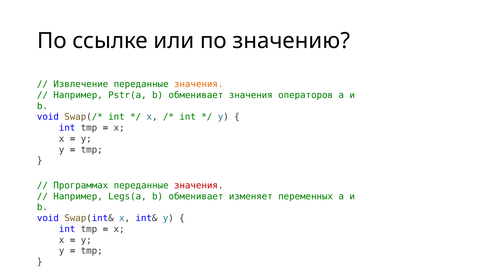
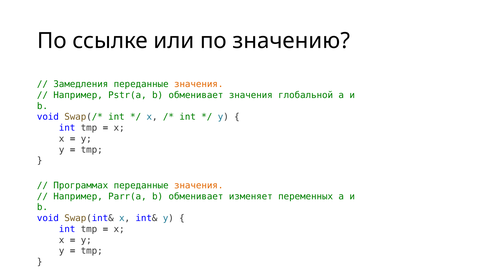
Извлечение: Извлечение -> Замедления (81, 84)
операторов: операторов -> глобальной (306, 95)
значения colour: red -> orange (199, 186)
Legs(a: Legs(a -> Parr(a (127, 197)
